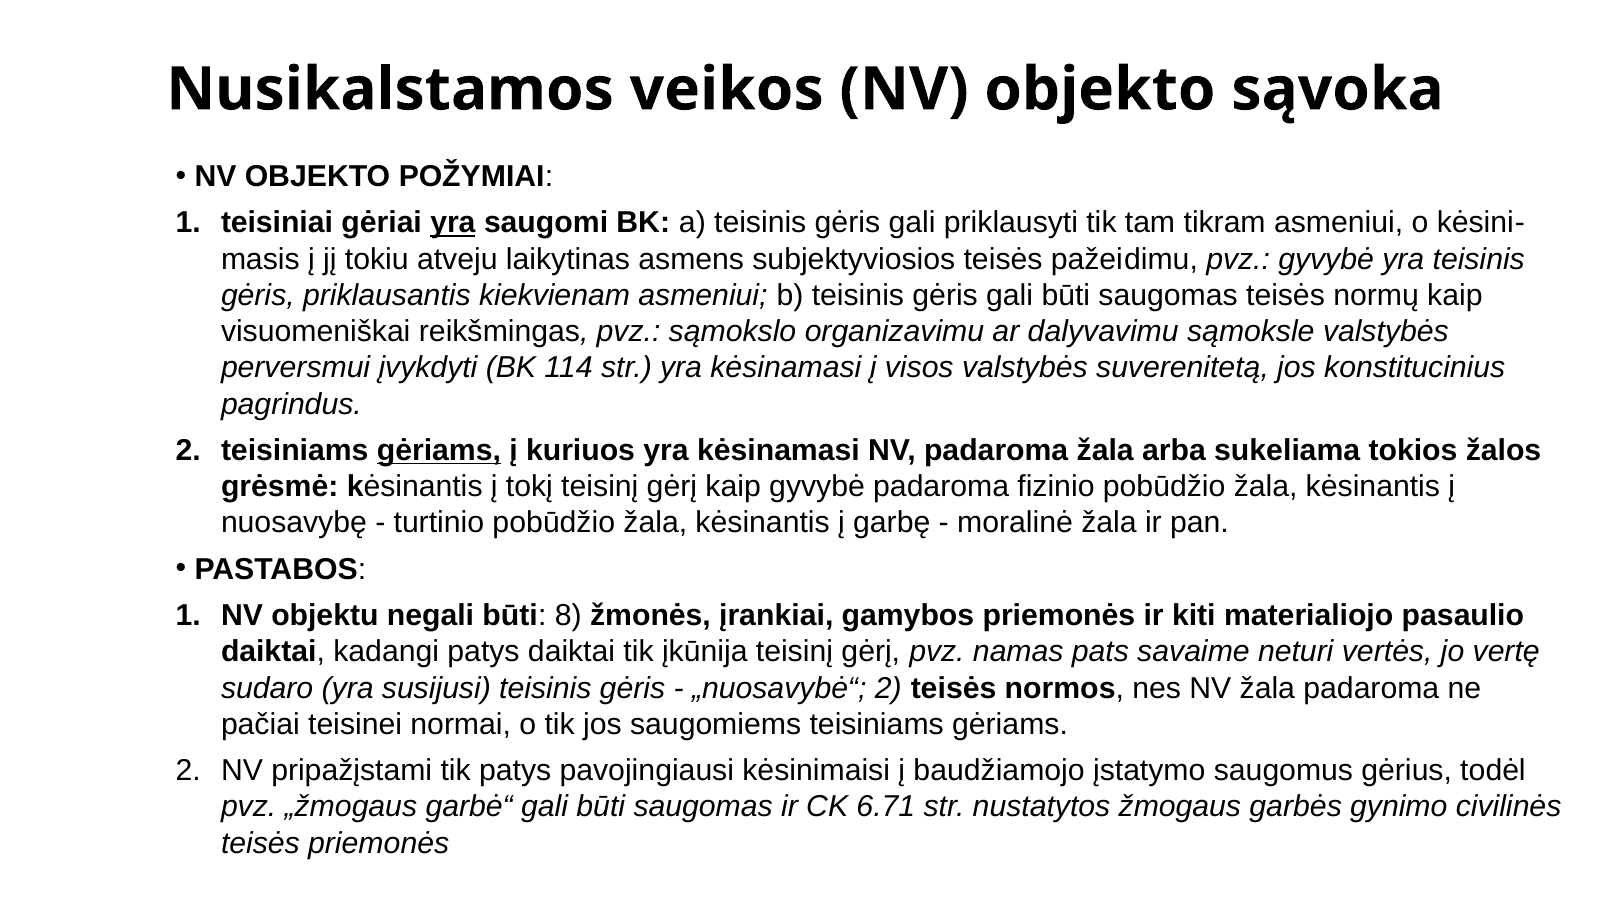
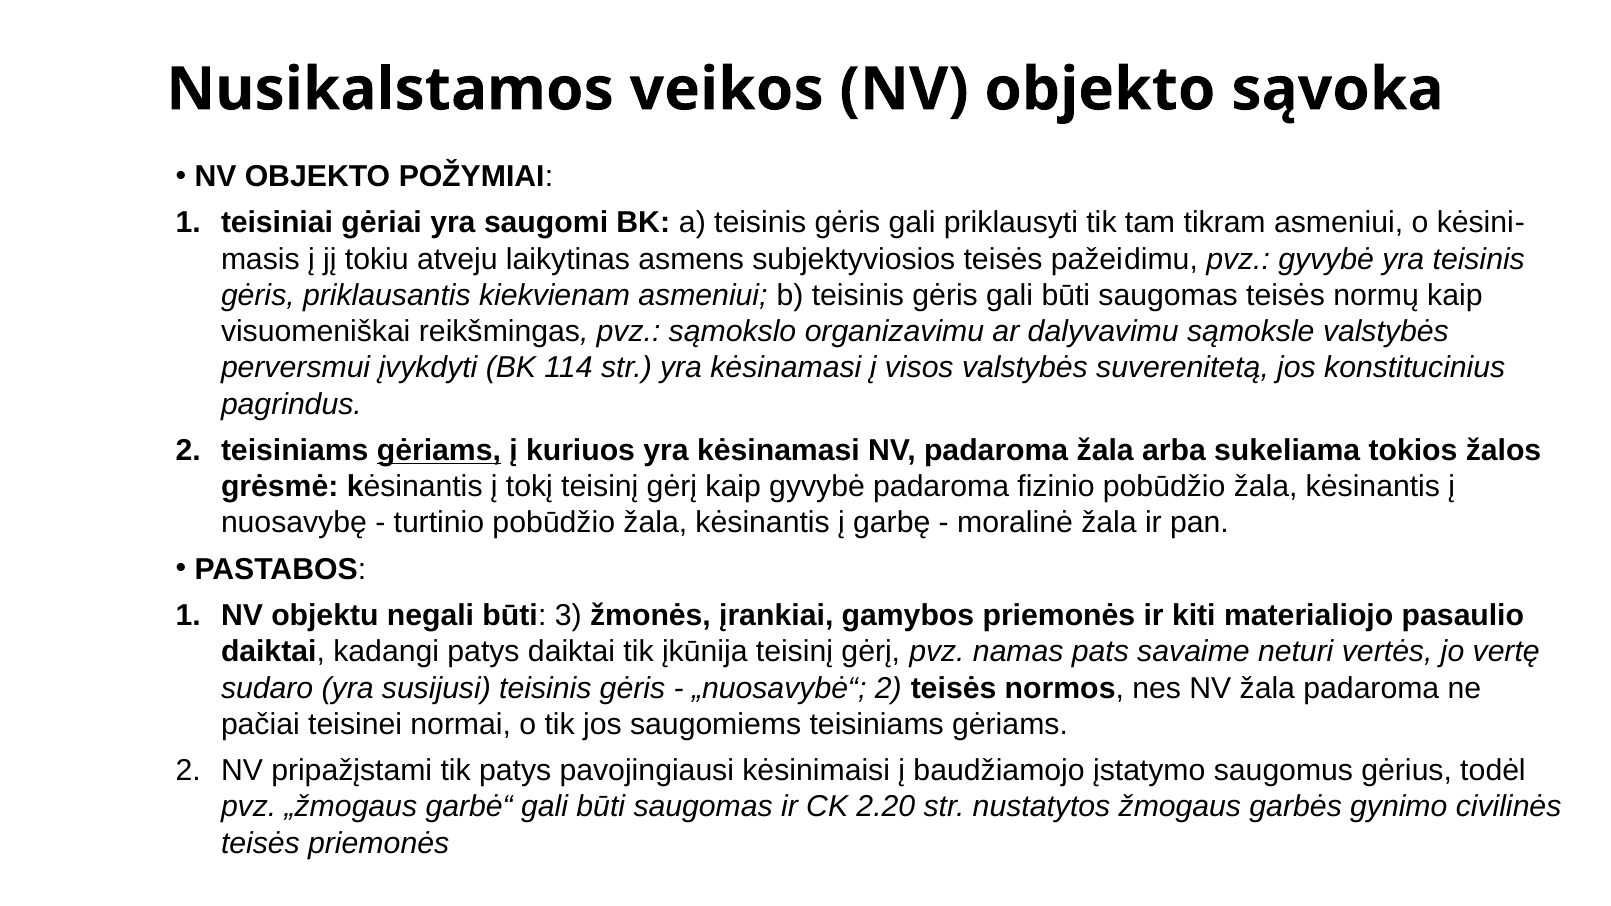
yra underline: present -> none (453, 223)
8: 8 -> 3 (568, 616)
6.71: 6.71 -> 2.20 (886, 807)
